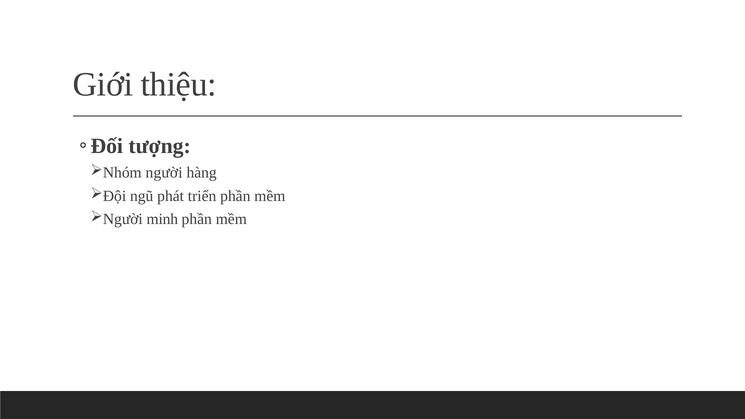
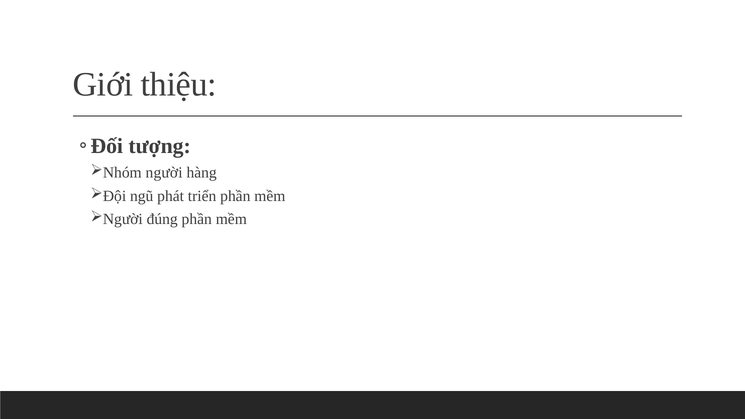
minh: minh -> đúng (162, 219)
